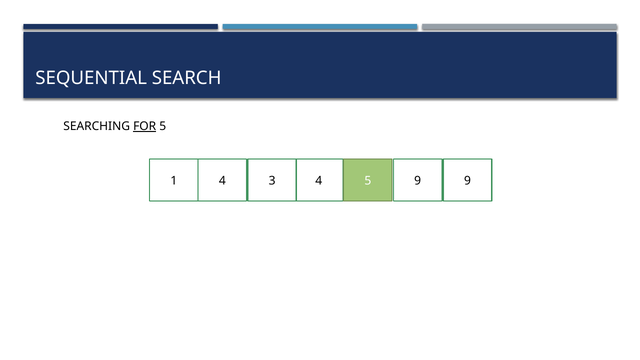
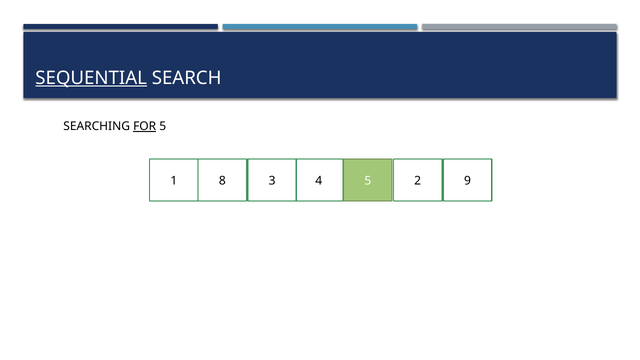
SEQUENTIAL underline: none -> present (91, 78)
1 4: 4 -> 8 (222, 181)
4 9: 9 -> 2 (418, 181)
